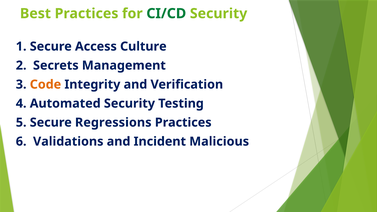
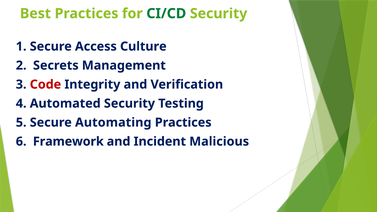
Code colour: orange -> red (45, 84)
Regressions: Regressions -> Automating (113, 122)
Validations: Validations -> Framework (68, 142)
